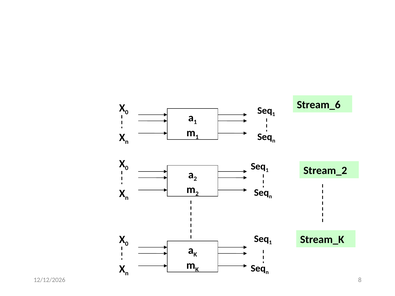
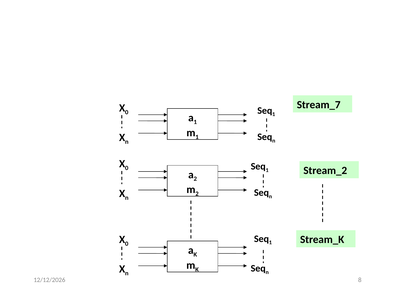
Stream_6: Stream_6 -> Stream_7 (319, 105)
